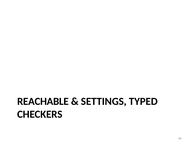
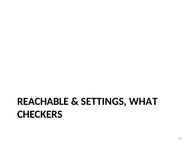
TYPED: TYPED -> WHAT (143, 101)
